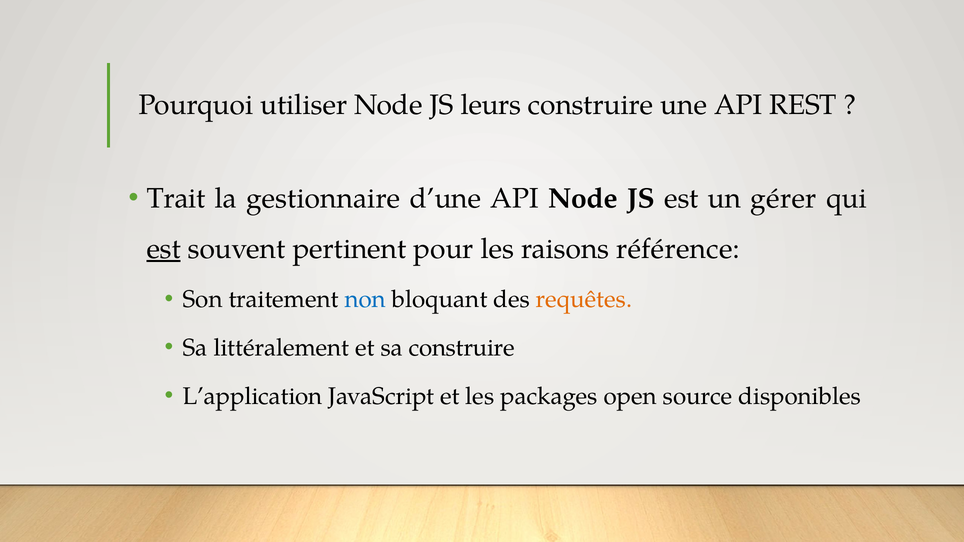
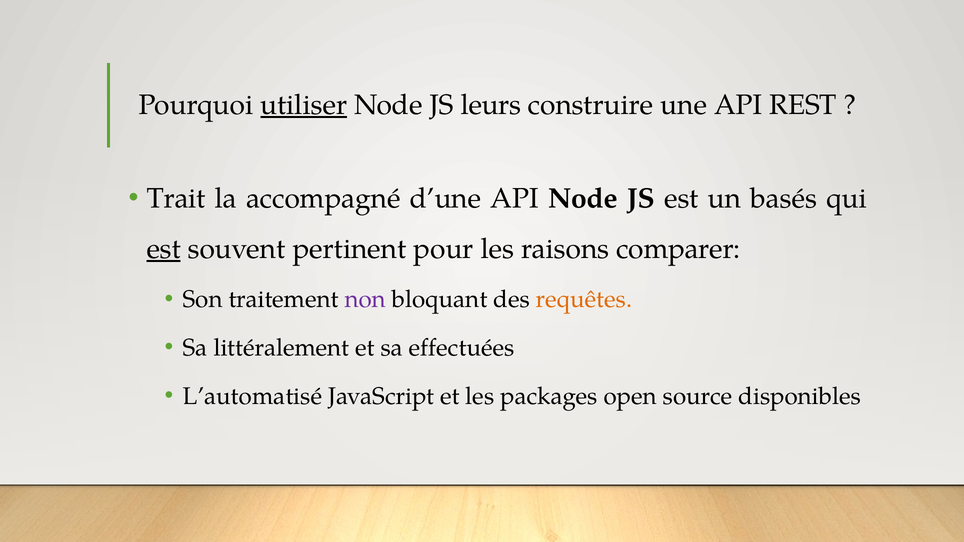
utiliser underline: none -> present (304, 105)
gestionnaire: gestionnaire -> accompagné (323, 199)
gérer: gérer -> basés (784, 199)
référence: référence -> comparer (678, 249)
non colour: blue -> purple (365, 300)
sa construire: construire -> effectuées (462, 348)
L’application: L’application -> L’automatisé (252, 396)
